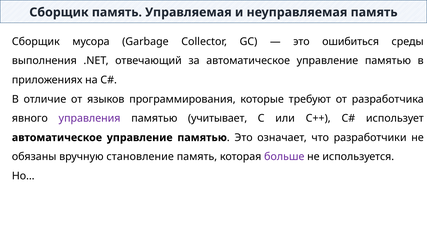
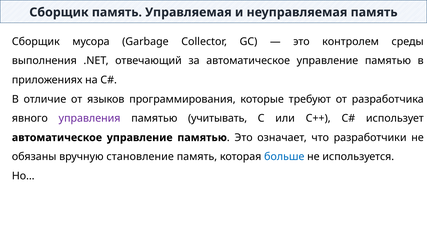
ошибиться: ошибиться -> контролем (351, 42)
учитывает: учитывает -> учитывать (218, 118)
больше colour: purple -> blue (284, 157)
